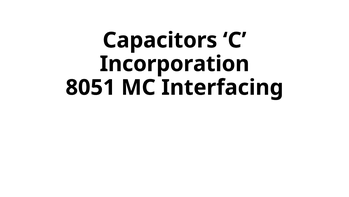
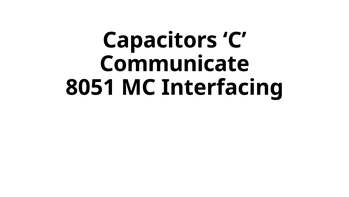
Incorporation: Incorporation -> Communicate (175, 64)
